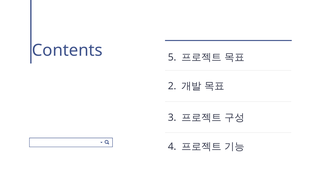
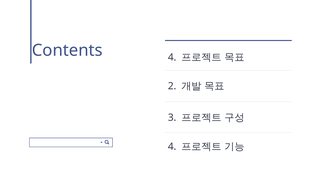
Contents 5: 5 -> 4 (172, 58)
